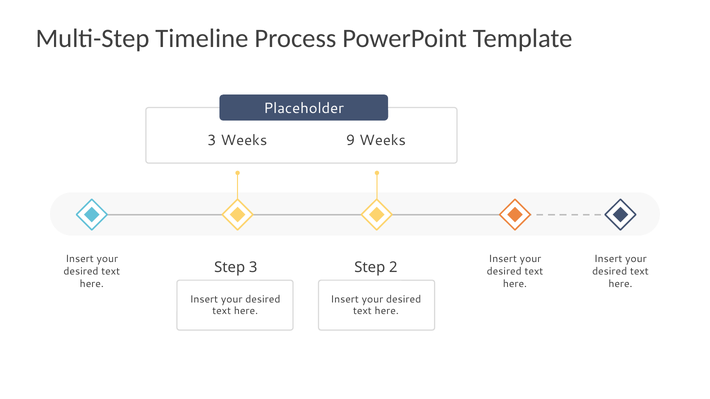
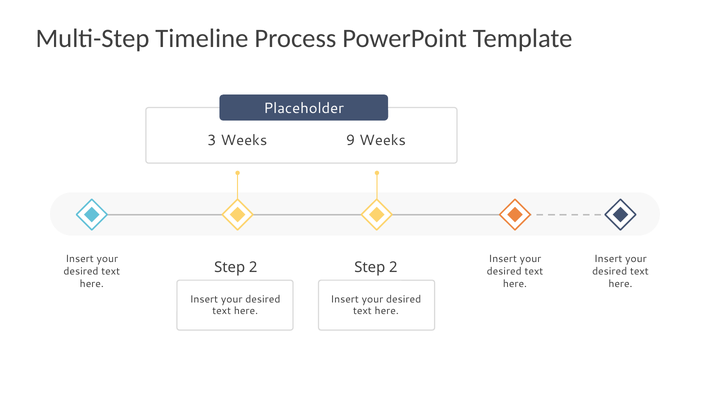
3: 3 -> 2 (253, 268)
